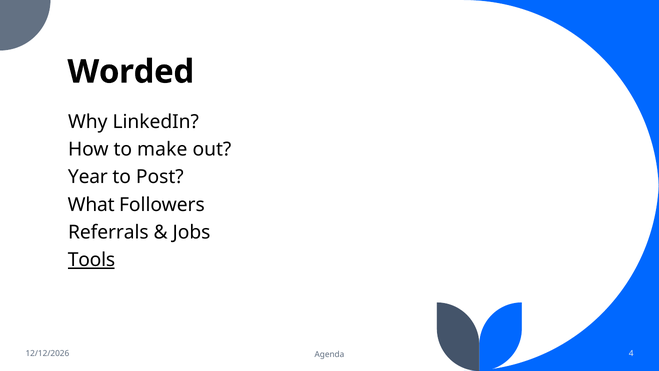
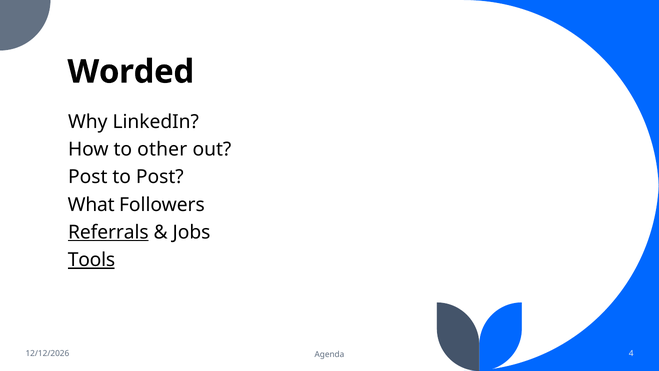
make: make -> other (162, 149)
Year: Year -> Post (88, 177)
Referrals underline: none -> present (108, 232)
